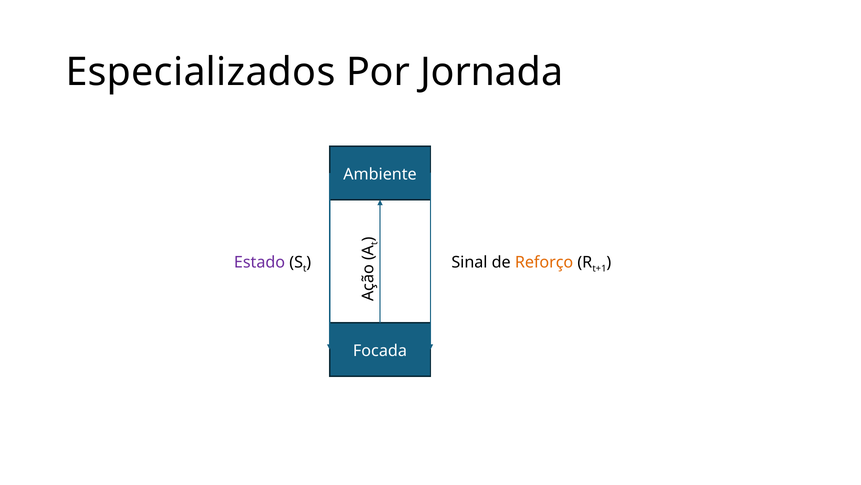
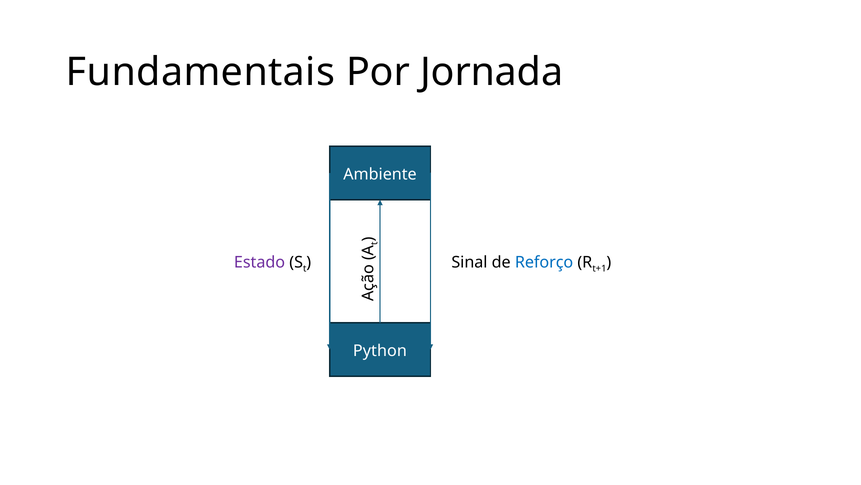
Especializados: Especializados -> Fundamentais (200, 72)
Reforço colour: orange -> blue (544, 262)
Focada: Focada -> Python (380, 350)
